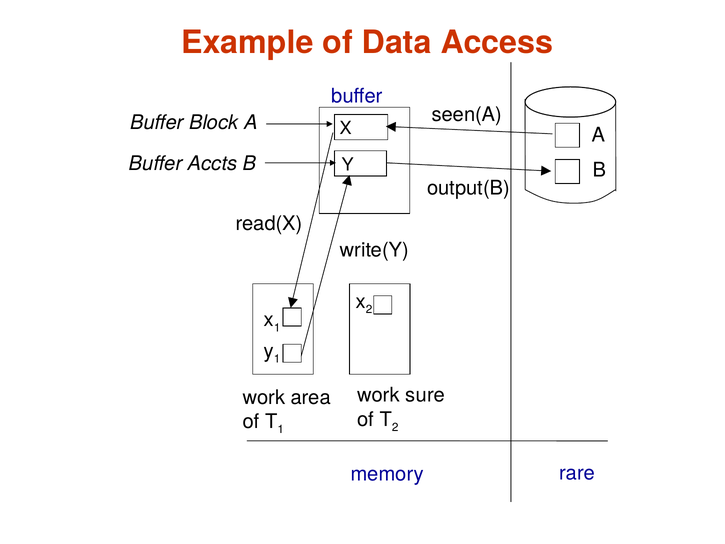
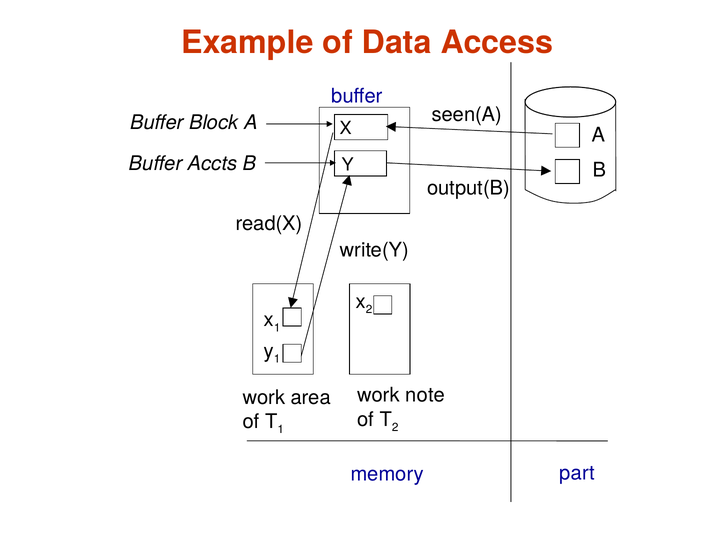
sure: sure -> note (425, 395)
rare: rare -> part (577, 473)
